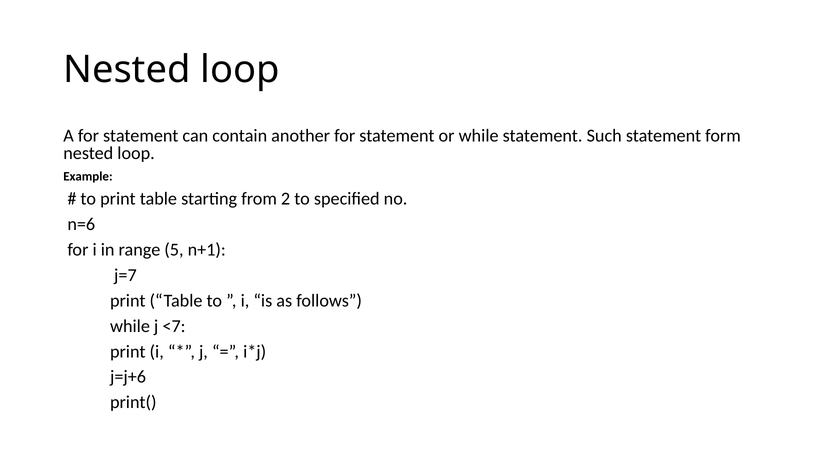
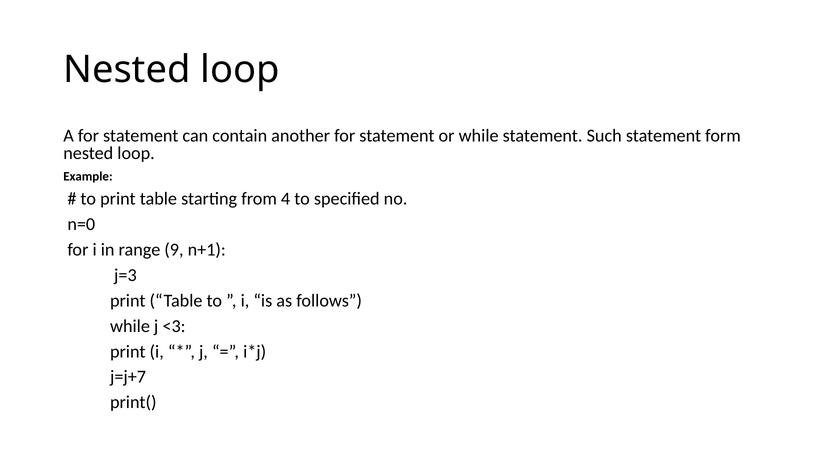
2: 2 -> 4 (286, 199)
n=6: n=6 -> n=0 (81, 225)
5: 5 -> 9 (174, 250)
j=7: j=7 -> j=3 (125, 276)
<7: <7 -> <3 (174, 326)
j=j+6: j=j+6 -> j=j+7 (128, 377)
